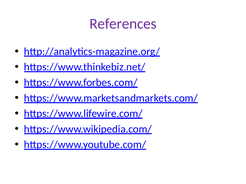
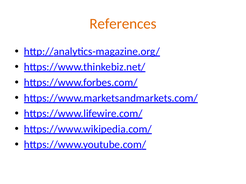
References colour: purple -> orange (123, 24)
